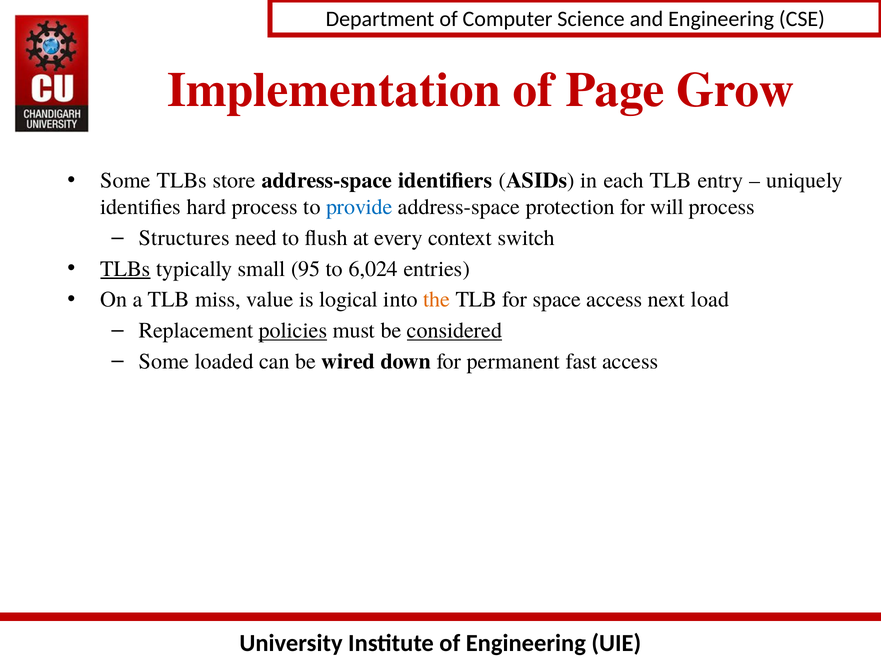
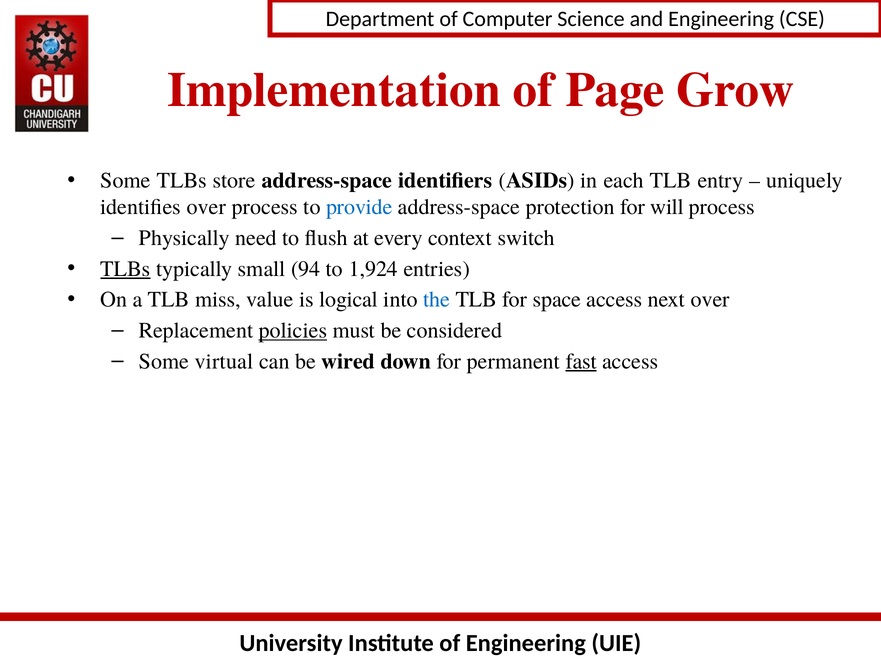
identifies hard: hard -> over (206, 207)
Structures: Structures -> Physically (184, 238)
95: 95 -> 94 (306, 269)
6,024: 6,024 -> 1,924 (373, 269)
the colour: orange -> blue (437, 300)
next load: load -> over (710, 300)
considered underline: present -> none (454, 330)
loaded: loaded -> virtual (224, 361)
fast underline: none -> present (581, 361)
